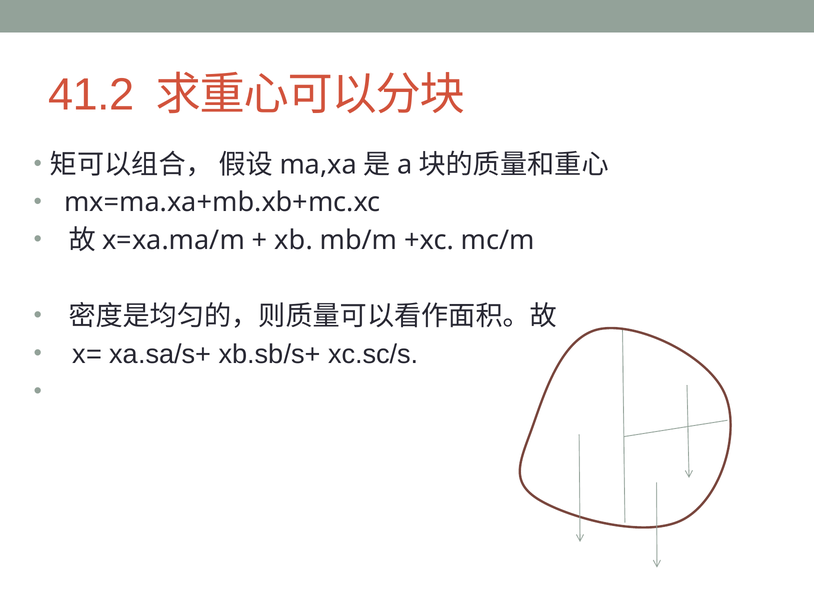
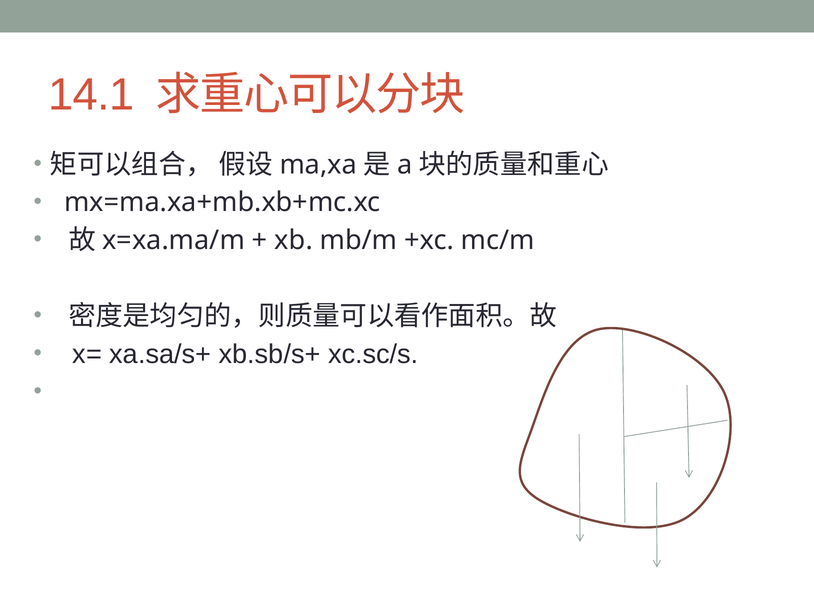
41.2: 41.2 -> 14.1 (91, 95)
